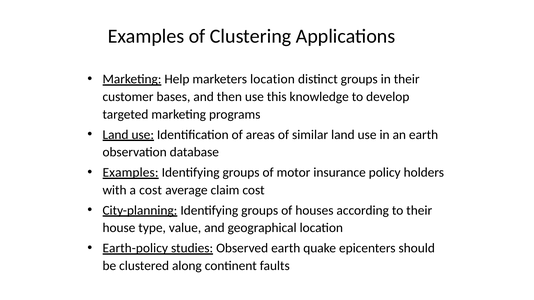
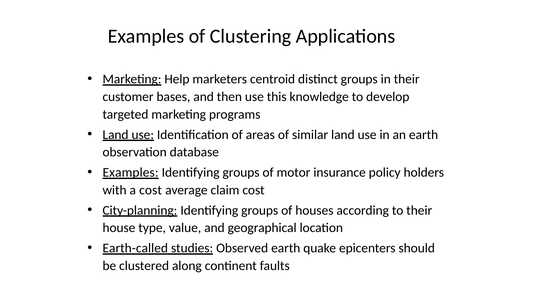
marketers location: location -> centroid (273, 79)
Earth-policy: Earth-policy -> Earth-called (135, 248)
